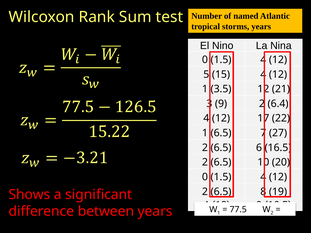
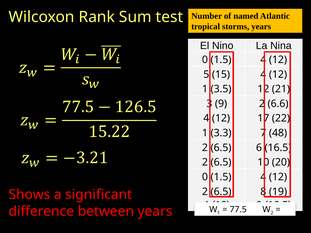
6.4: 6.4 -> 6.6 (278, 104)
1 6.5: 6.5 -> 3.3 (221, 133)
27: 27 -> 48 (278, 133)
